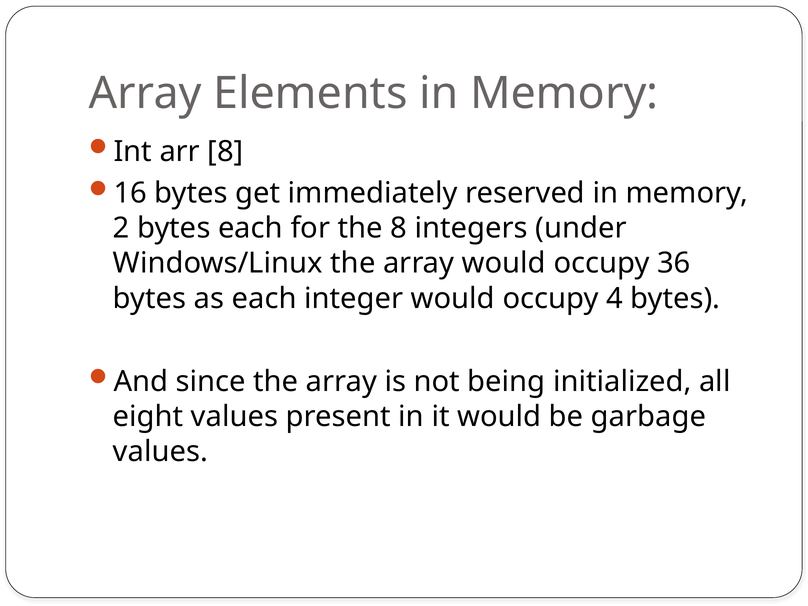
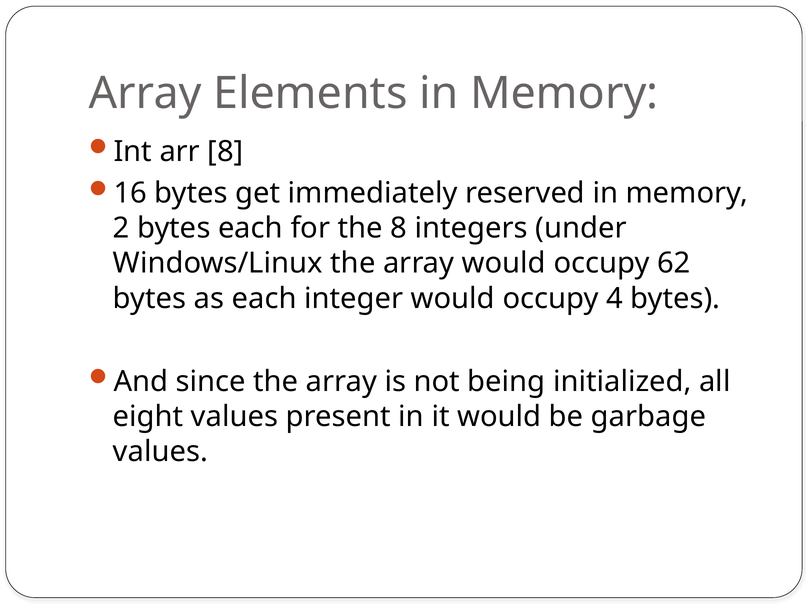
36: 36 -> 62 (674, 263)
